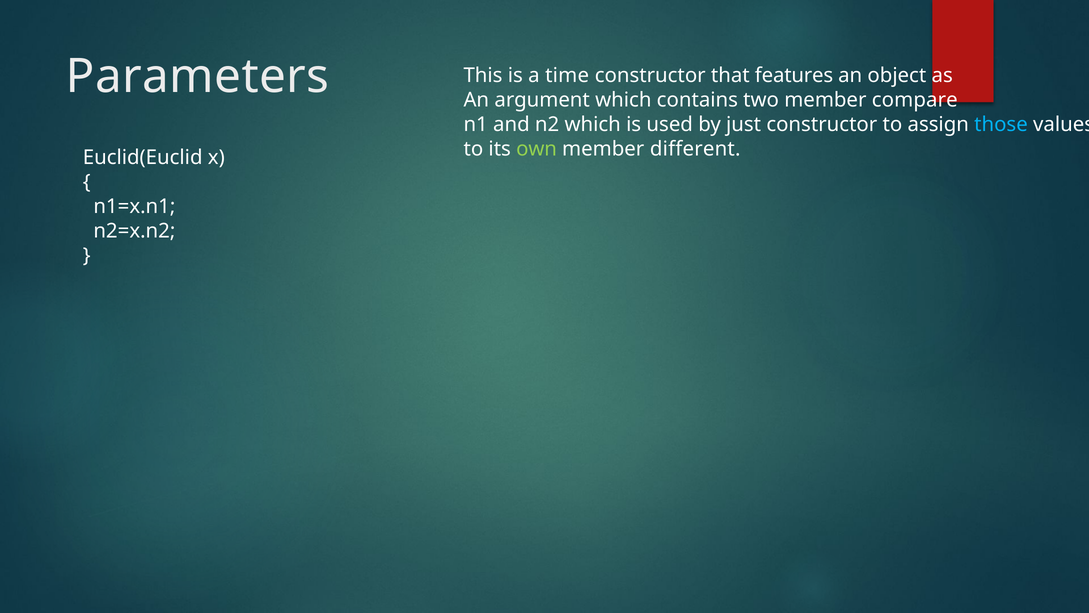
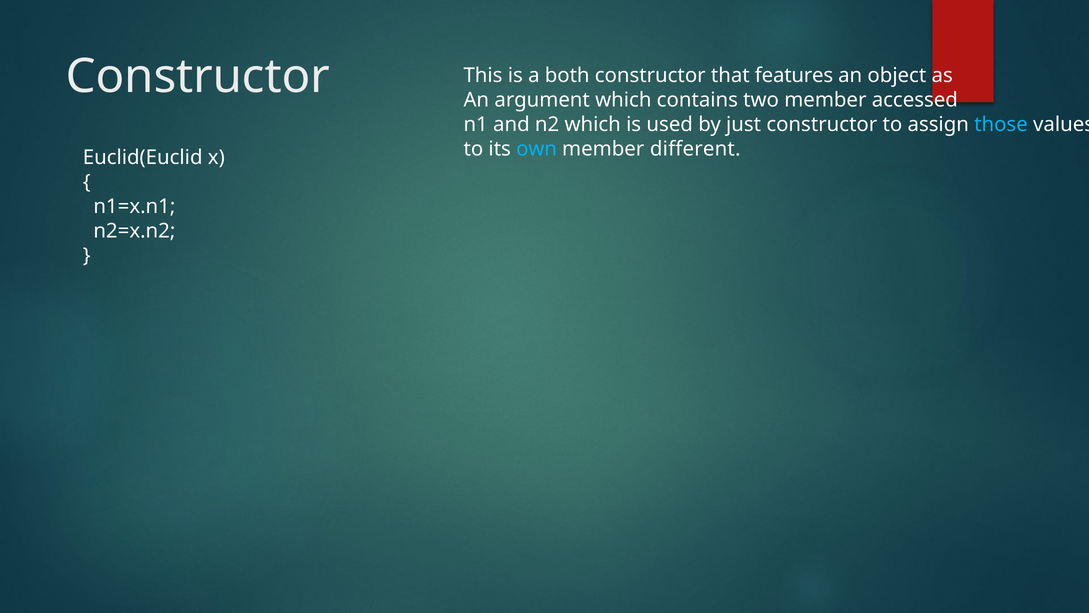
Parameters: Parameters -> Constructor (198, 76)
time: time -> both (567, 76)
compare: compare -> accessed (915, 100)
own colour: light green -> light blue (537, 149)
